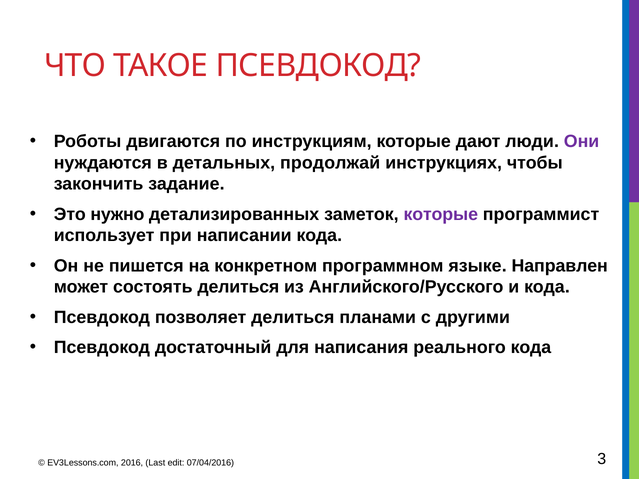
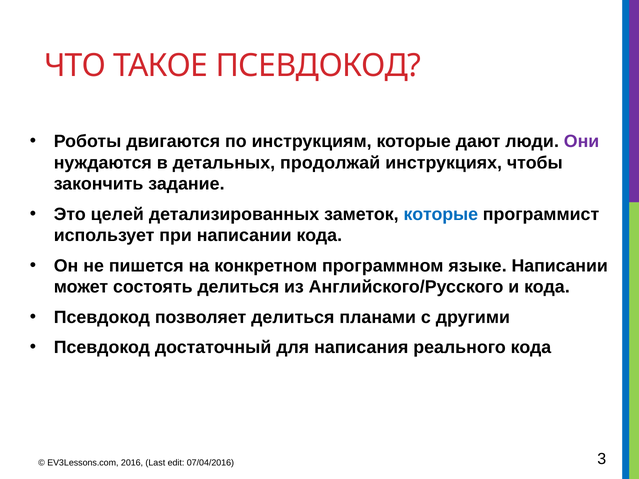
нужно: нужно -> целей (117, 214)
которые colour: purple -> blue (441, 214)
языке Направлен: Направлен -> Написании (560, 266)
